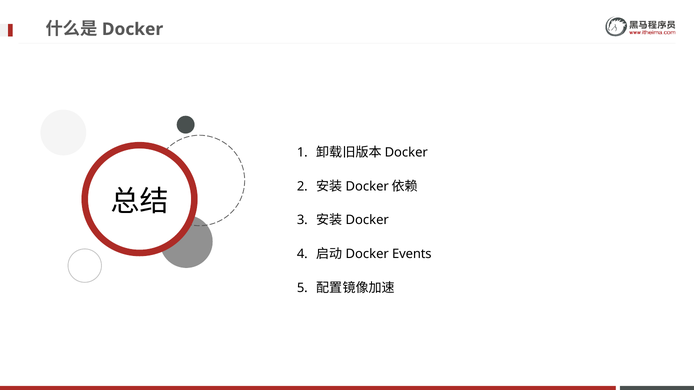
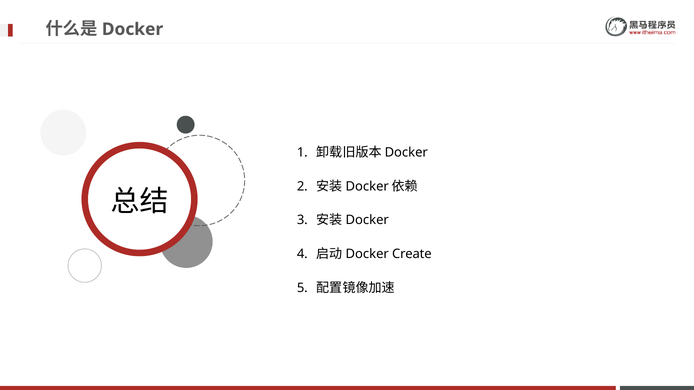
Events: Events -> Create (412, 254)
